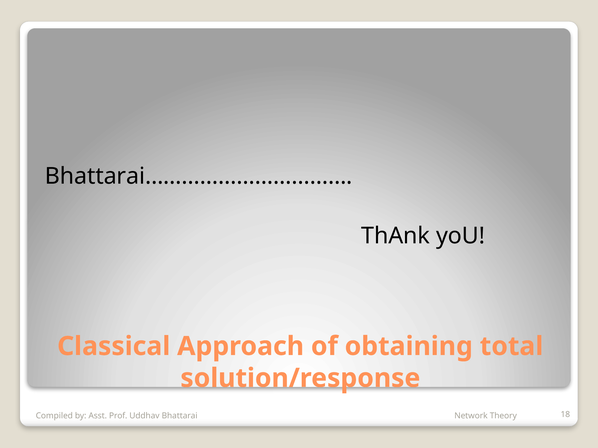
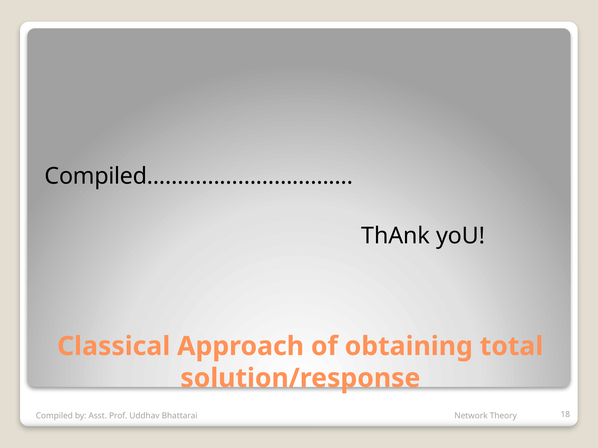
Bhattarai……………………………: Bhattarai…………………………… -> Compiled…………………………… (199, 176)
